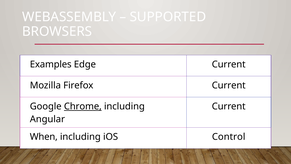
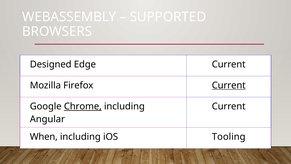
Examples: Examples -> Designed (51, 64)
Current underline: none -> present (229, 85)
Control: Control -> Tooling (229, 137)
